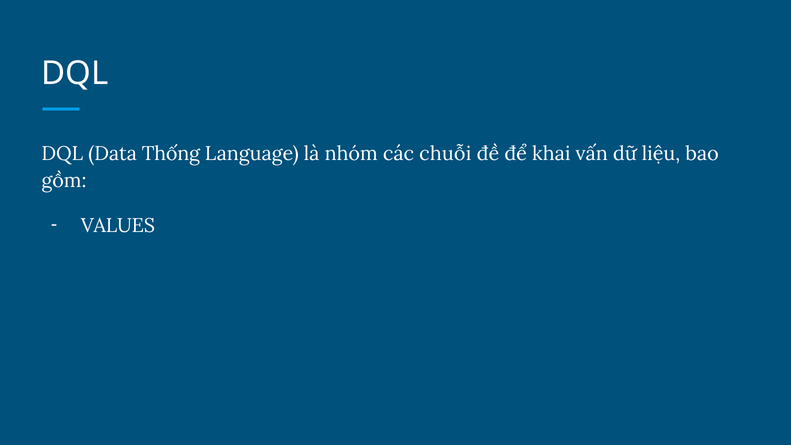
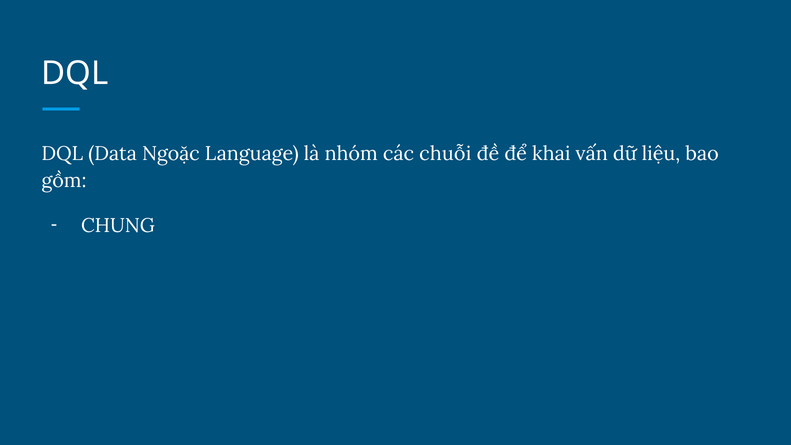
Thống: Thống -> Ngoặc (171, 154)
VALUES: VALUES -> CHUNG (118, 226)
